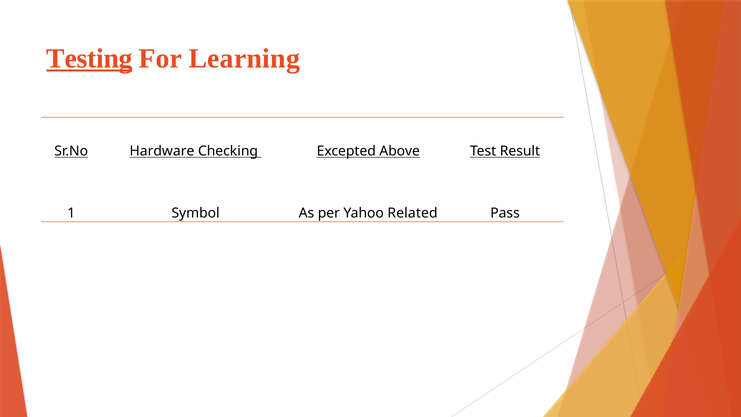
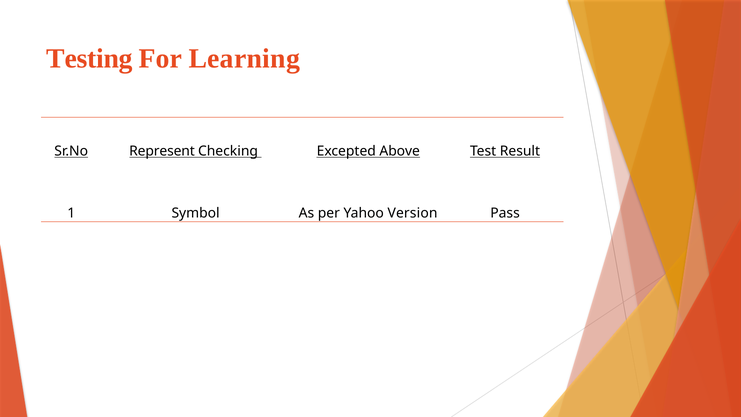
Testing underline: present -> none (90, 58)
Hardware: Hardware -> Represent (162, 151)
Related: Related -> Version (413, 213)
